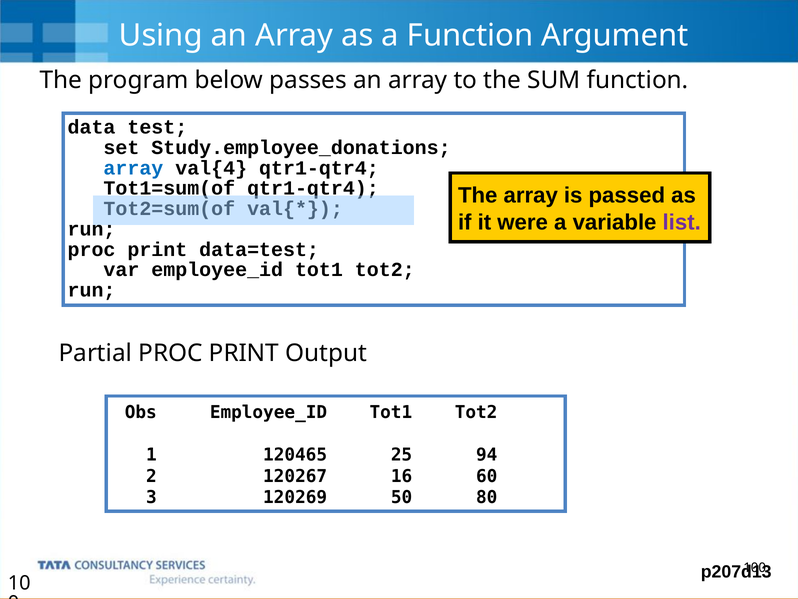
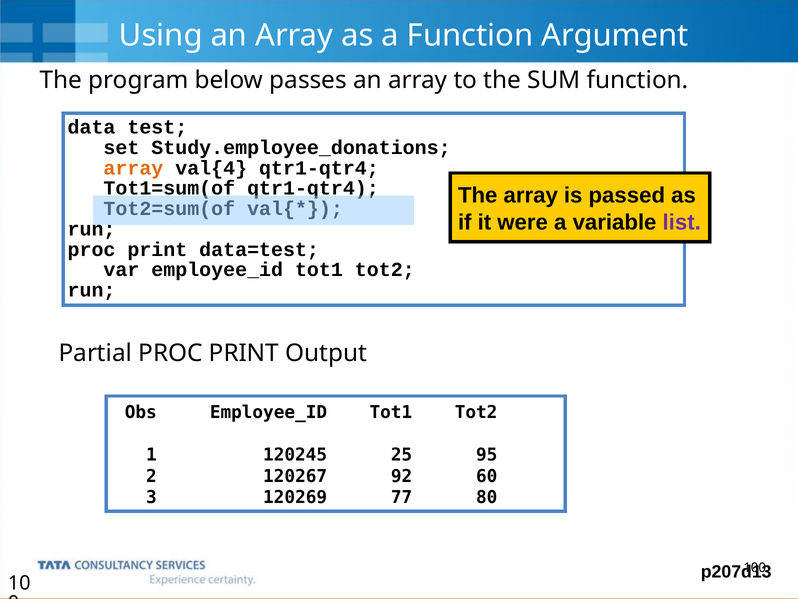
array colour: blue -> orange (133, 168)
120465: 120465 -> 120245 (295, 455)
94: 94 -> 95 (487, 455)
16: 16 -> 92 (402, 476)
50: 50 -> 77 (402, 497)
